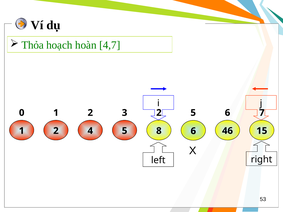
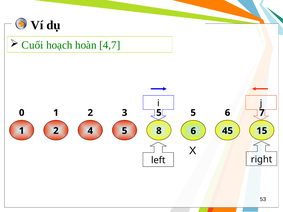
Thỏa: Thỏa -> Cuối (32, 45)
3 2: 2 -> 5 (159, 113)
46: 46 -> 45 (227, 131)
